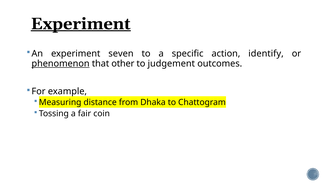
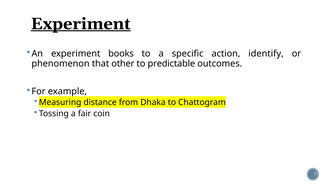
seven: seven -> books (121, 53)
phenomenon underline: present -> none (61, 63)
judgement: judgement -> predictable (171, 63)
